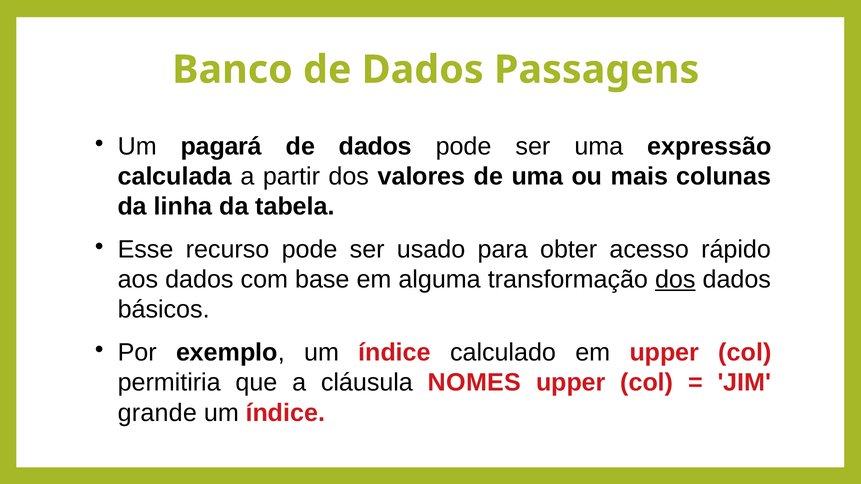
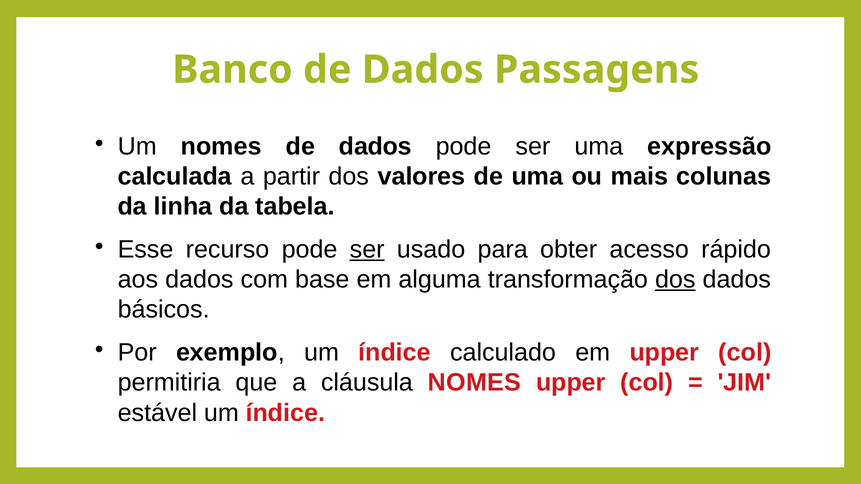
Um pagará: pagará -> nomes (221, 146)
ser underline: none -> present (367, 250)
grande: grande -> estável (157, 413)
